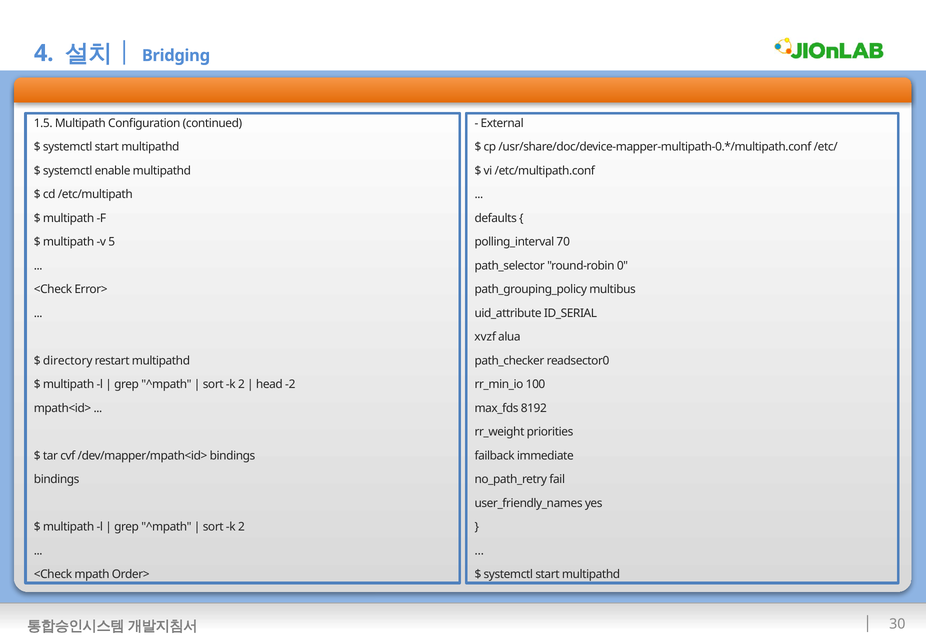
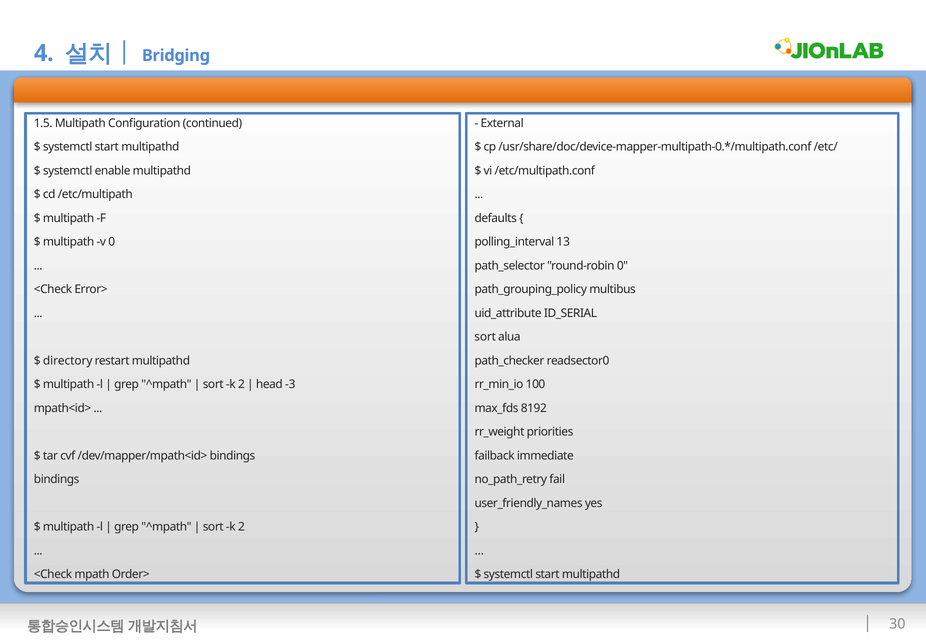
v 5: 5 -> 0 (112, 242)
70: 70 -> 13 (563, 242)
xvzf: xvzf -> sort (485, 337)
-2: -2 -> -3 (290, 385)
